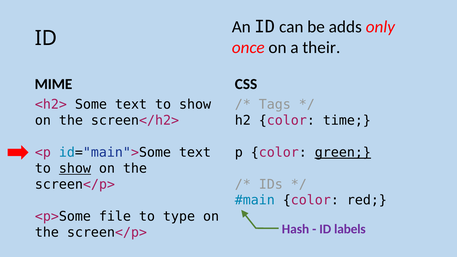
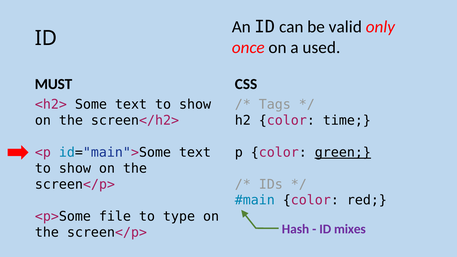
adds: adds -> valid (345, 27)
their: their -> used (321, 47)
MIME: MIME -> MUST (53, 84)
show underline: present -> none (75, 169)
labels: labels -> mixes (350, 229)
